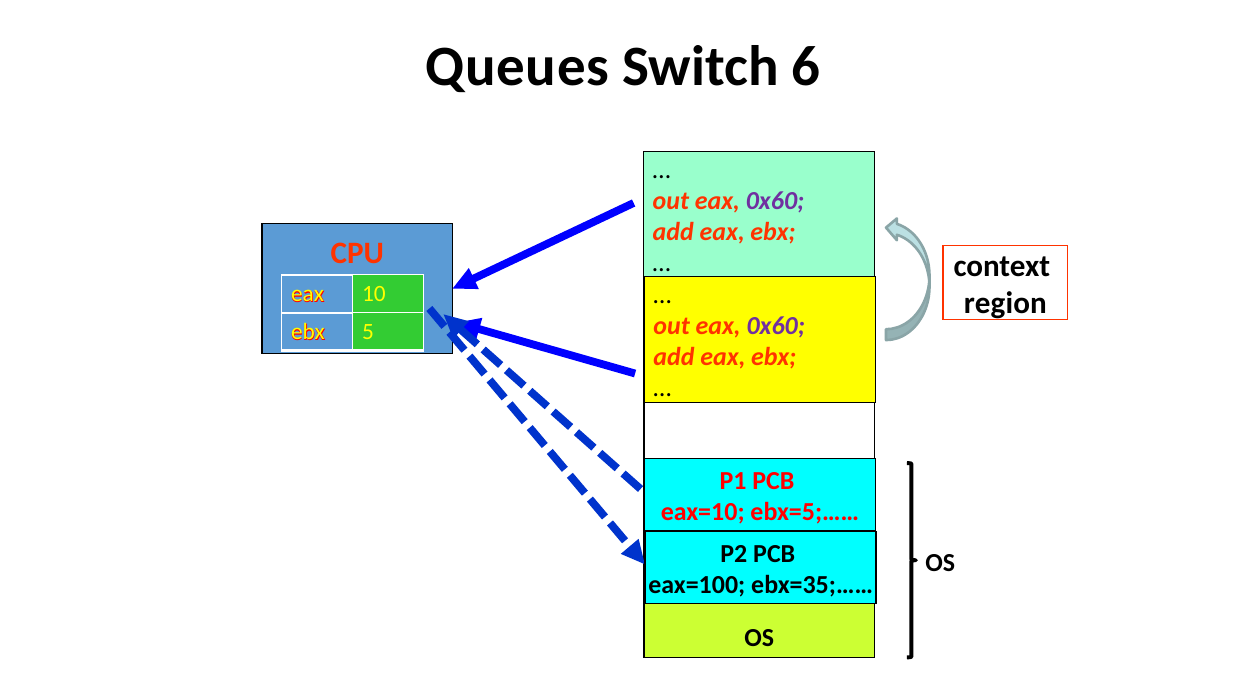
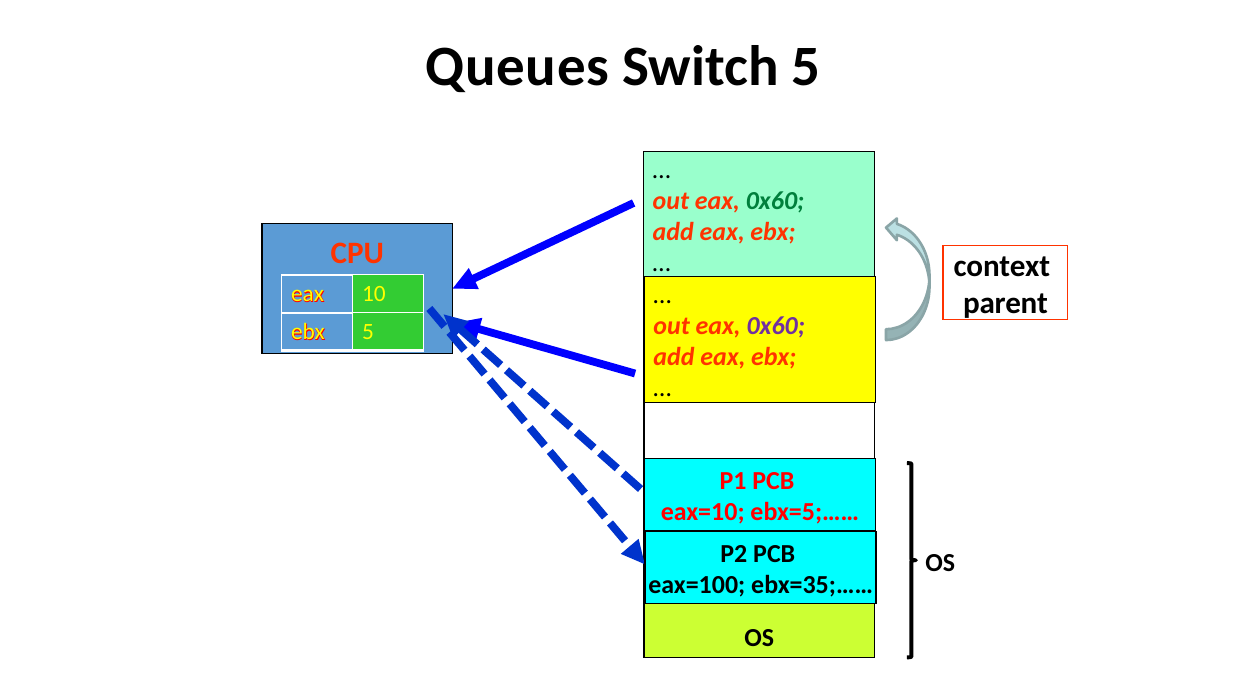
Switch 6: 6 -> 5 (806, 67)
0x60 colour: purple -> green (775, 201)
region: region -> parent (1006, 303)
